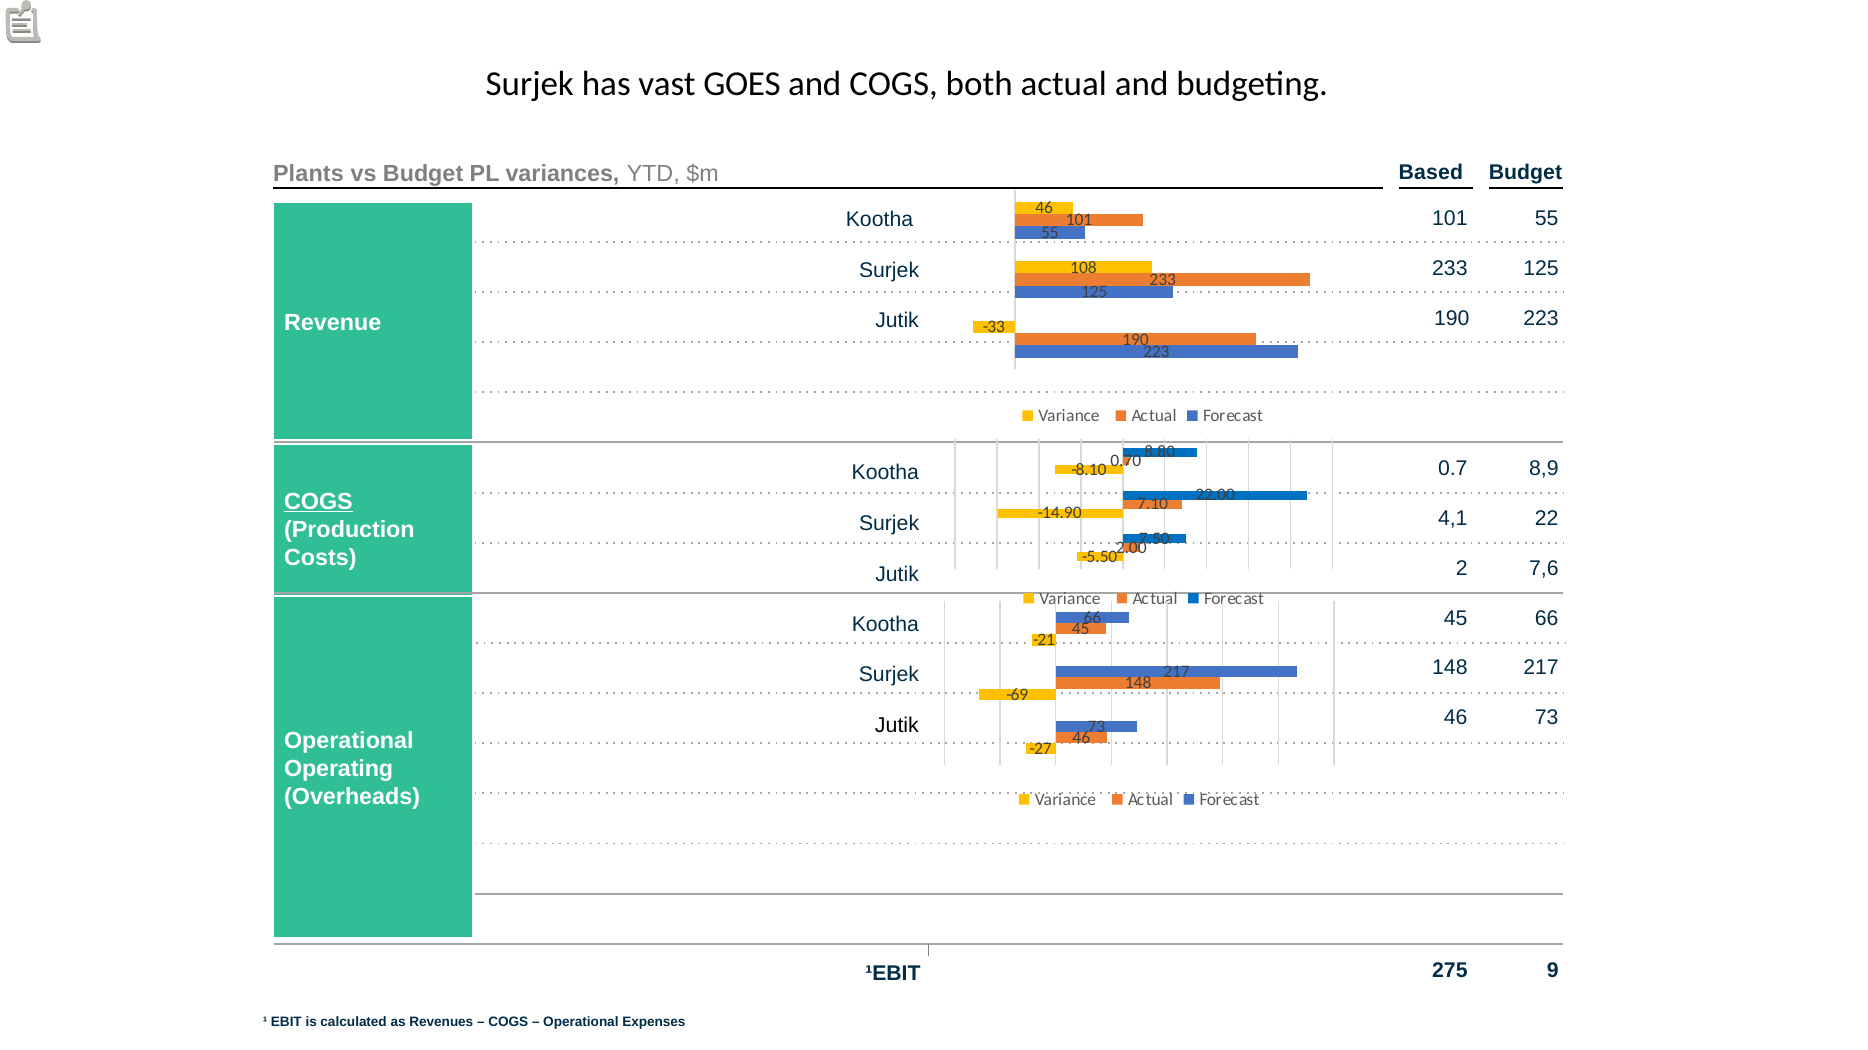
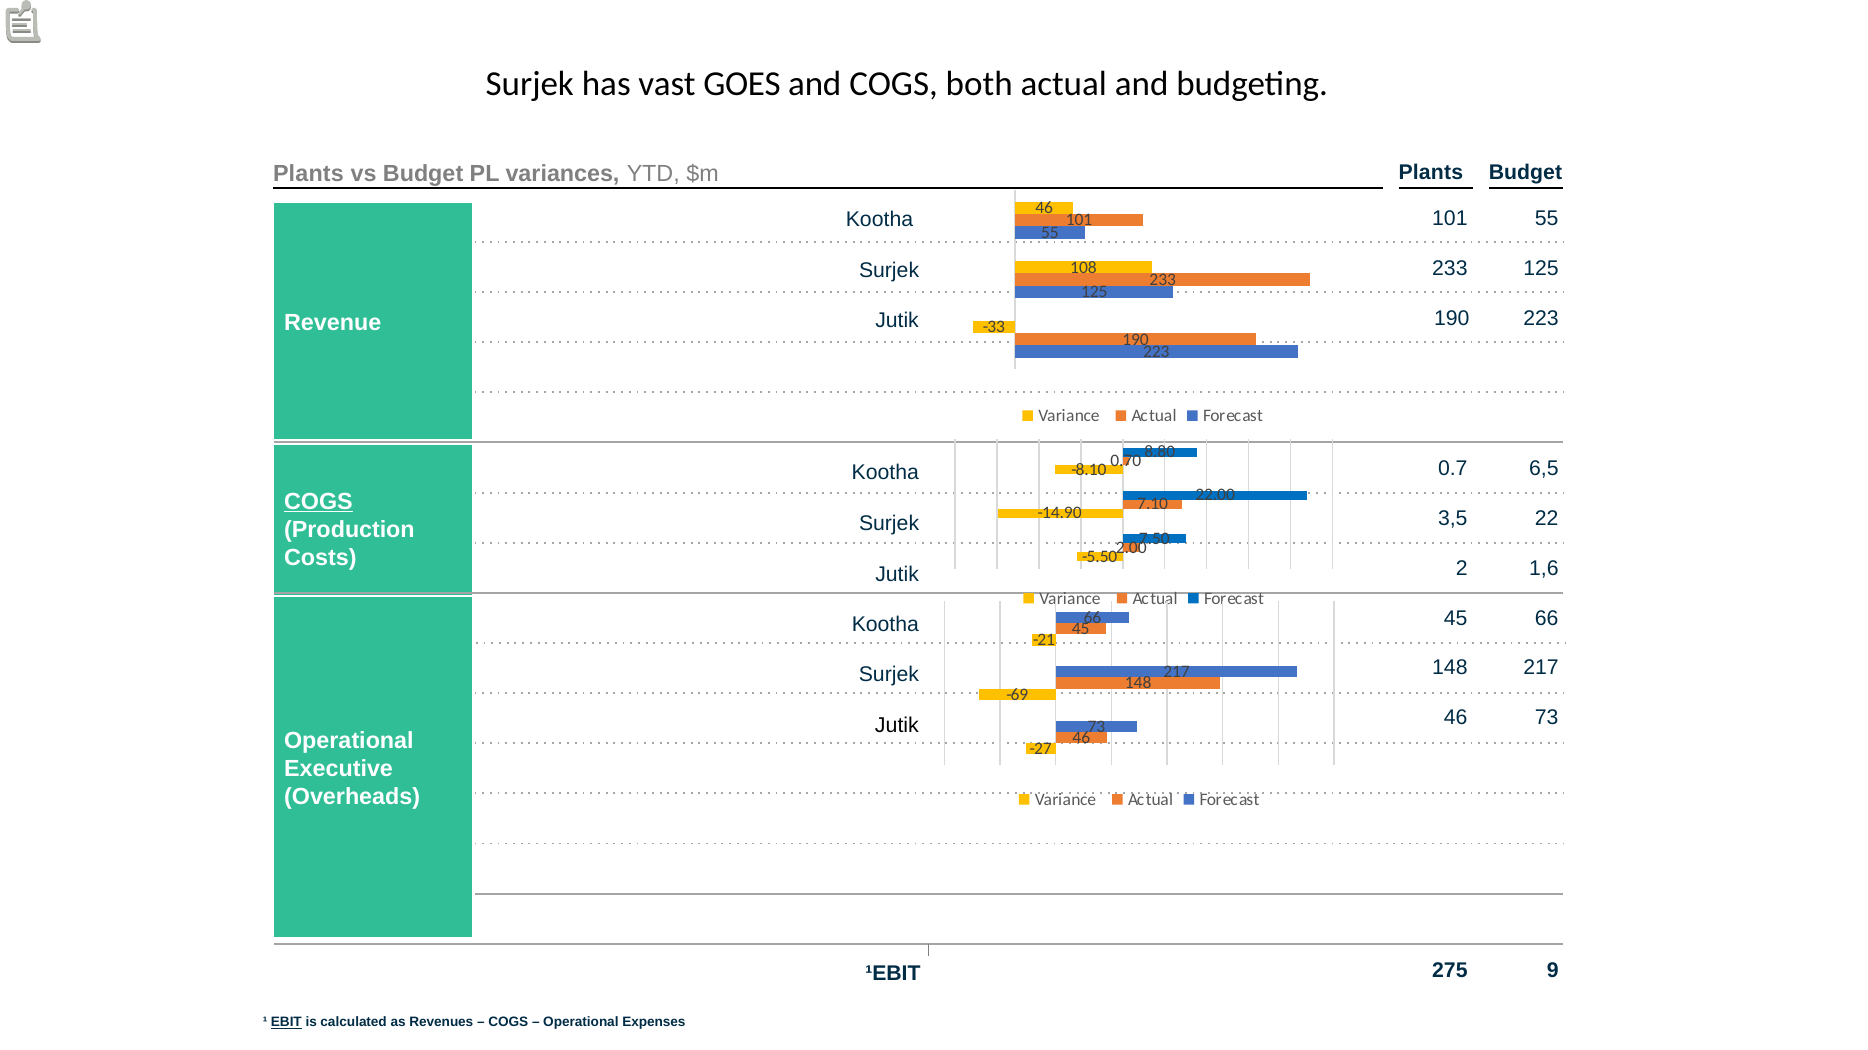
Based: Based -> Plants (1431, 172)
8,9: 8,9 -> 6,5 (1544, 469)
4,1: 4,1 -> 3,5 (1453, 519)
7,6: 7,6 -> 1,6 (1544, 569)
Operating: Operating -> Executive (339, 770)
EBIT underline: none -> present (286, 1023)
